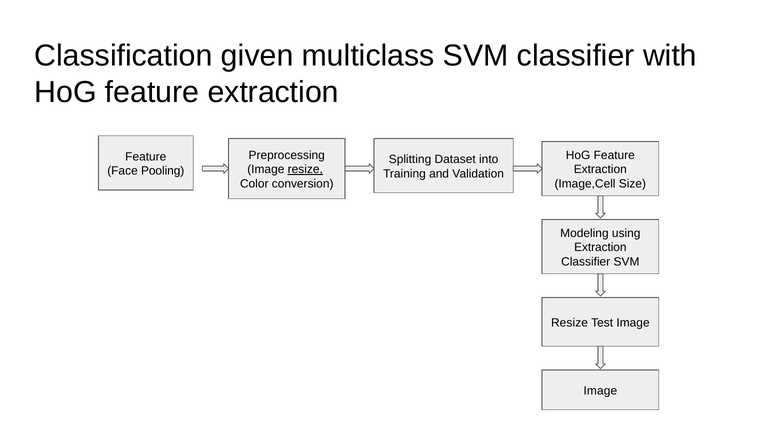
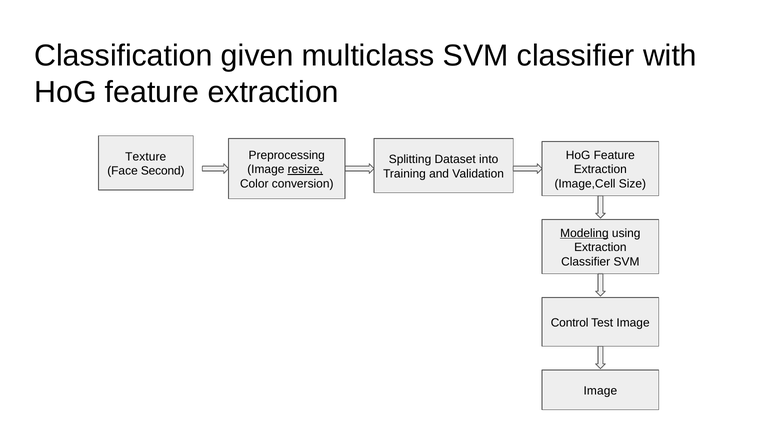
Feature: Feature -> Texture (146, 157)
Pooling: Pooling -> Second (163, 171)
Modeling underline: none -> present (584, 233)
Resize: Resize -> Control (570, 323)
